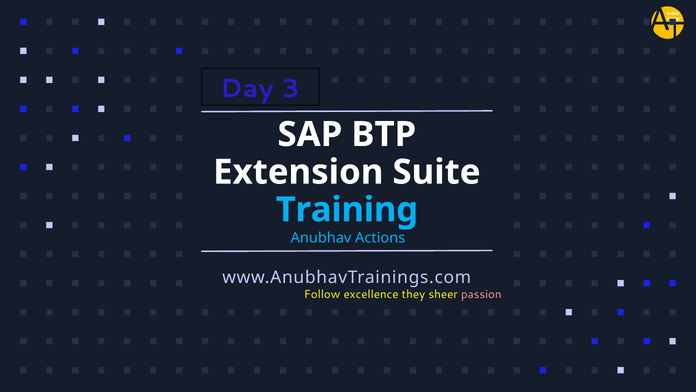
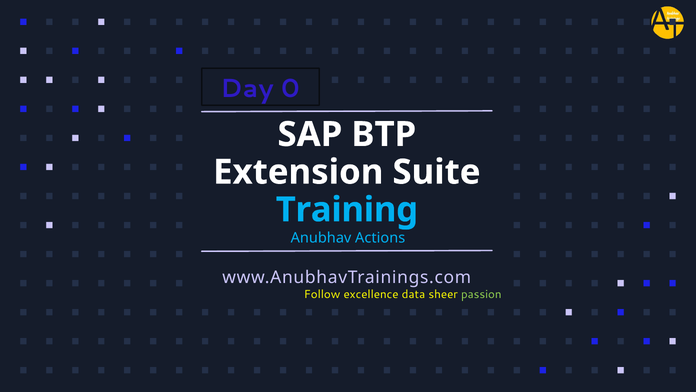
3: 3 -> 0 (291, 89)
they: they -> data (413, 294)
passion colour: pink -> light green (481, 294)
